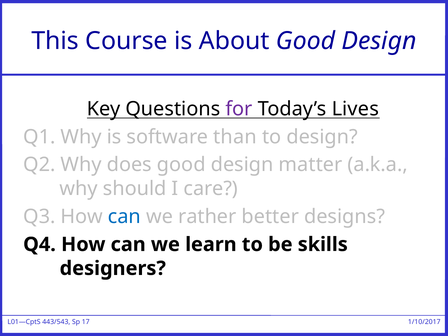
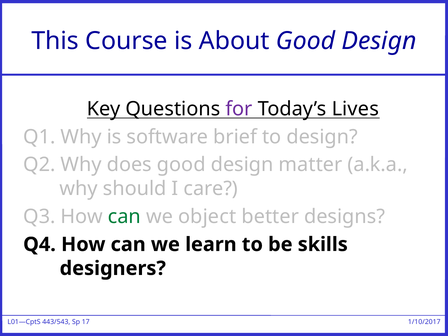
than: than -> brief (235, 137)
can colour: blue -> green (124, 217)
rather: rather -> object (207, 217)
